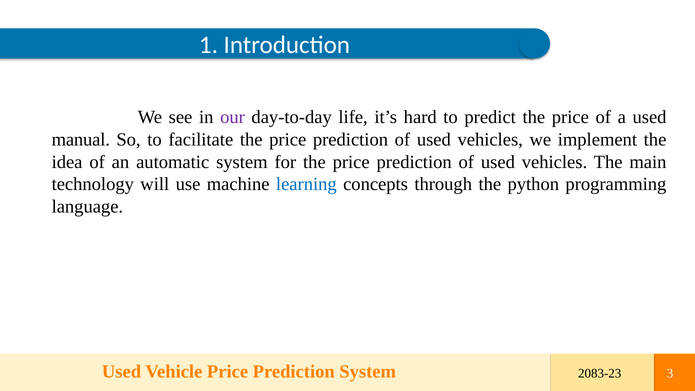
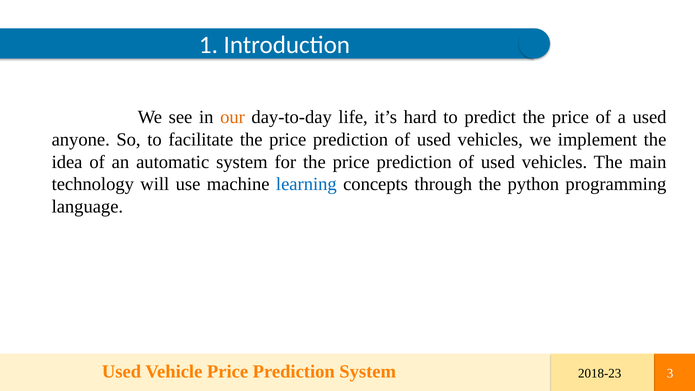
our colour: purple -> orange (232, 117)
manual: manual -> anyone (81, 140)
2083-23: 2083-23 -> 2018-23 (600, 374)
